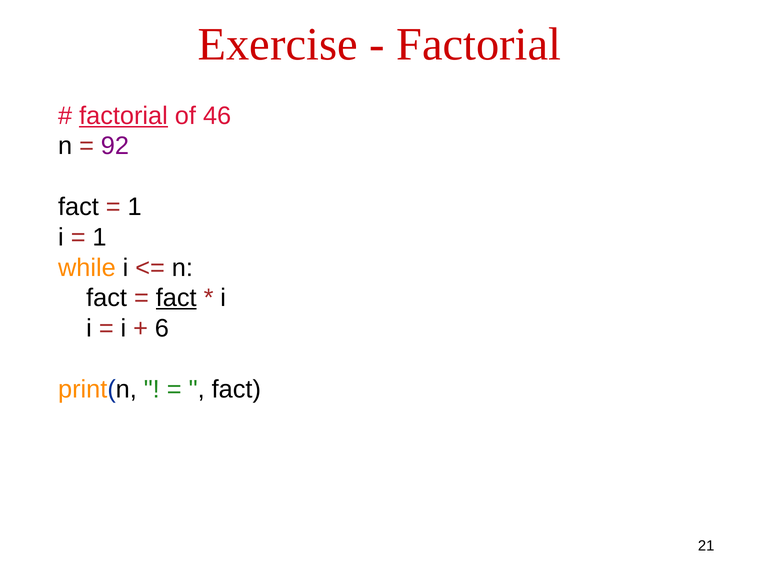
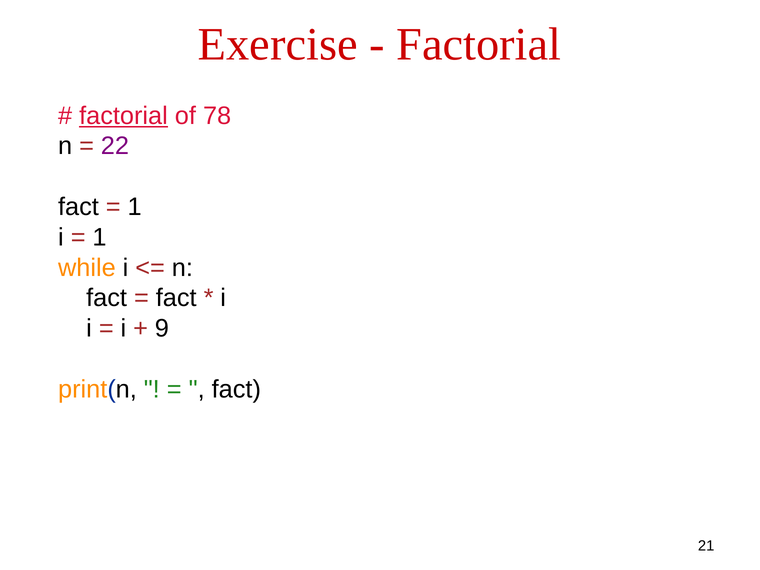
46: 46 -> 78 (217, 116)
92: 92 -> 22 (115, 146)
fact underline: present -> none (176, 298)
6: 6 -> 9 (162, 328)
